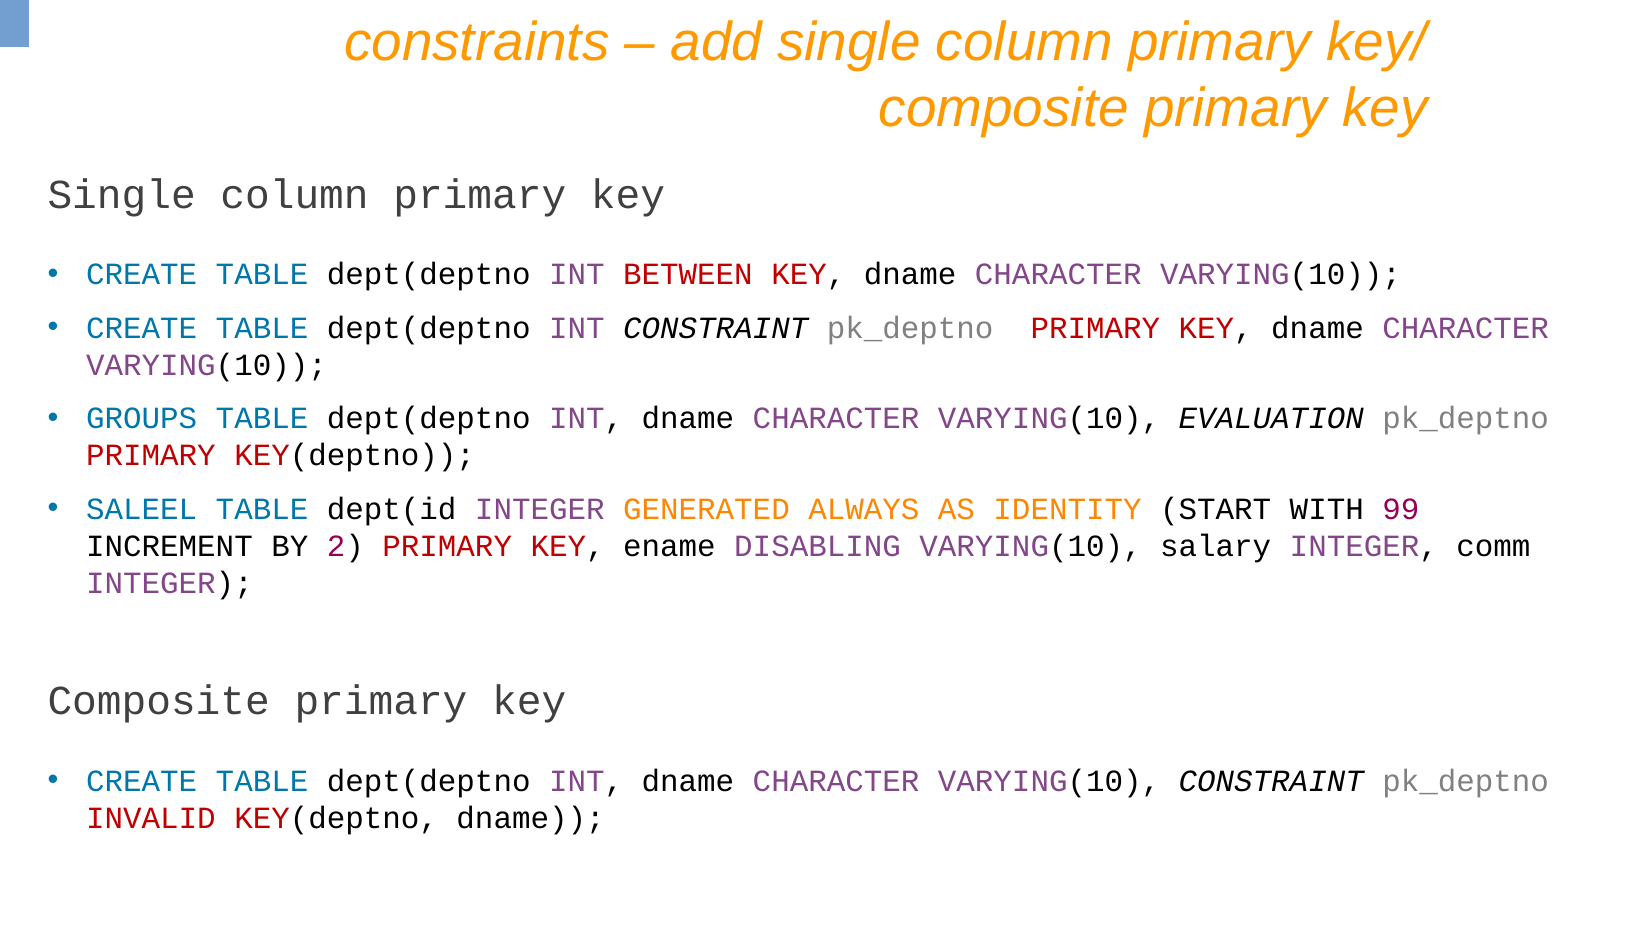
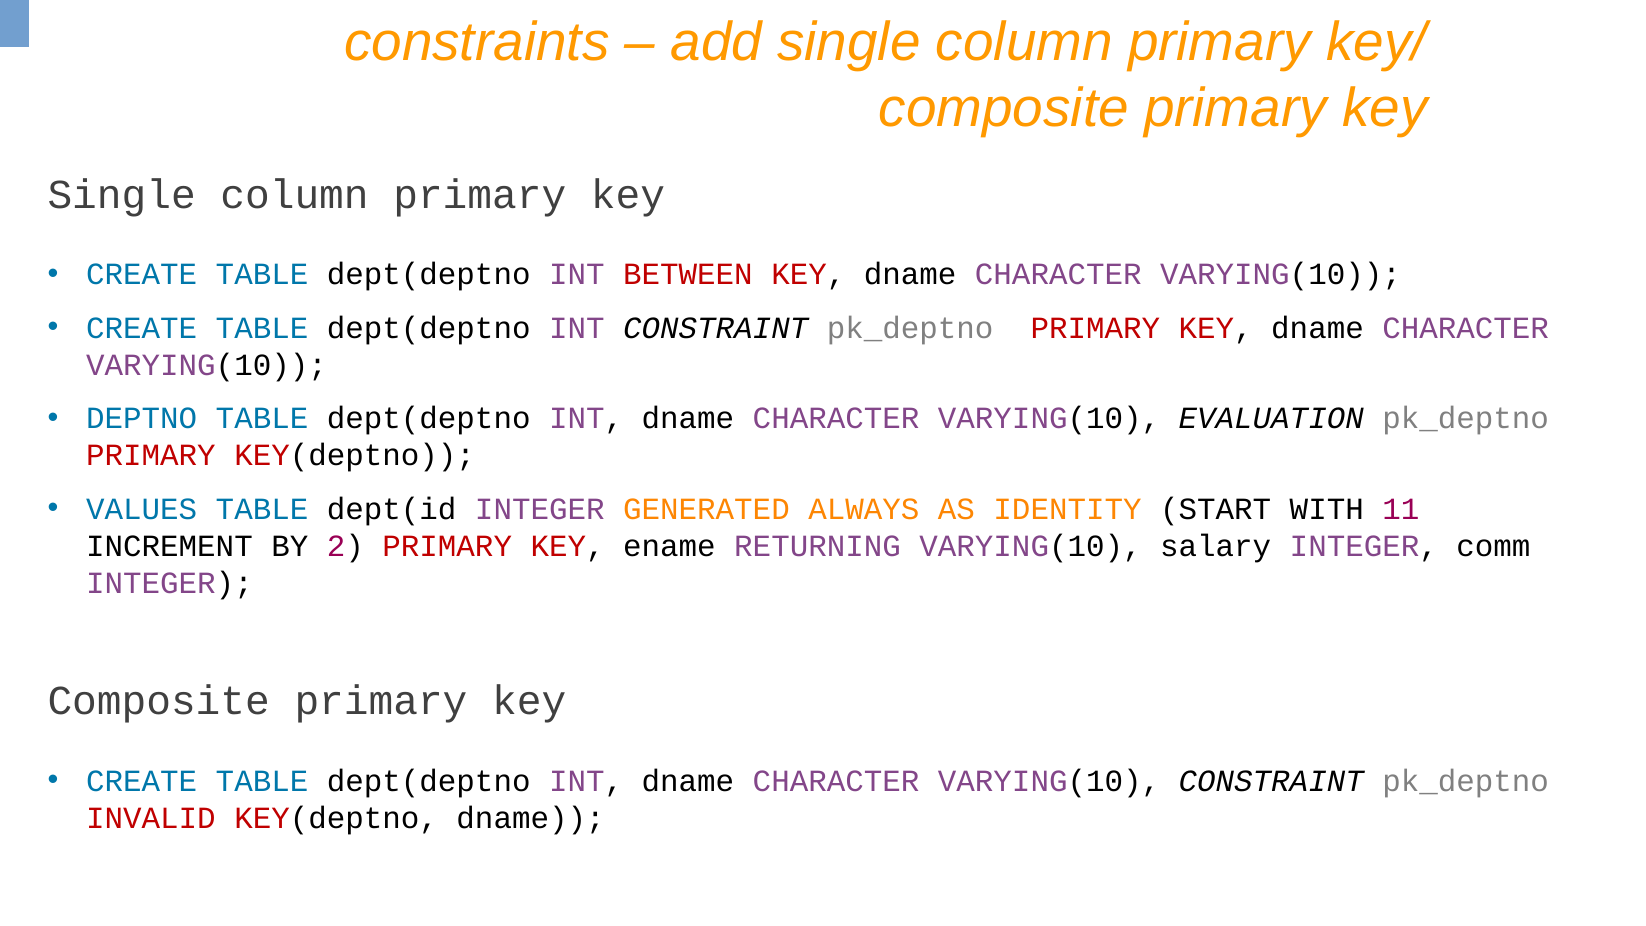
GROUPS: GROUPS -> DEPTNO (142, 419)
SALEEL: SALEEL -> VALUES (142, 509)
99: 99 -> 11 (1401, 509)
DISABLING: DISABLING -> RETURNING (818, 546)
